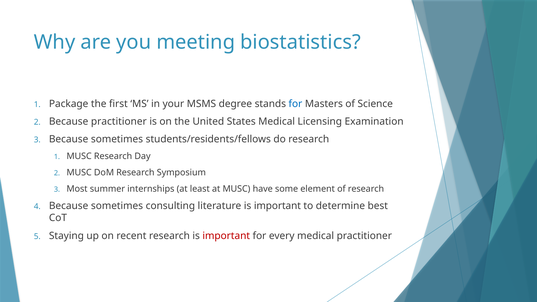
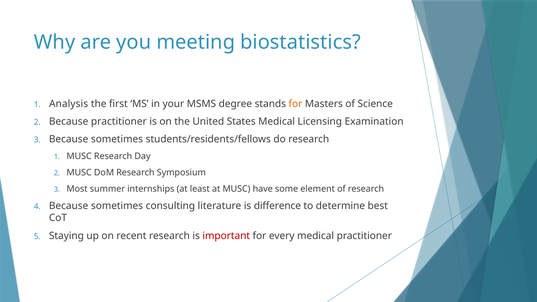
Package: Package -> Analysis (69, 104)
for colour: blue -> orange (295, 104)
literature is important: important -> difference (277, 206)
